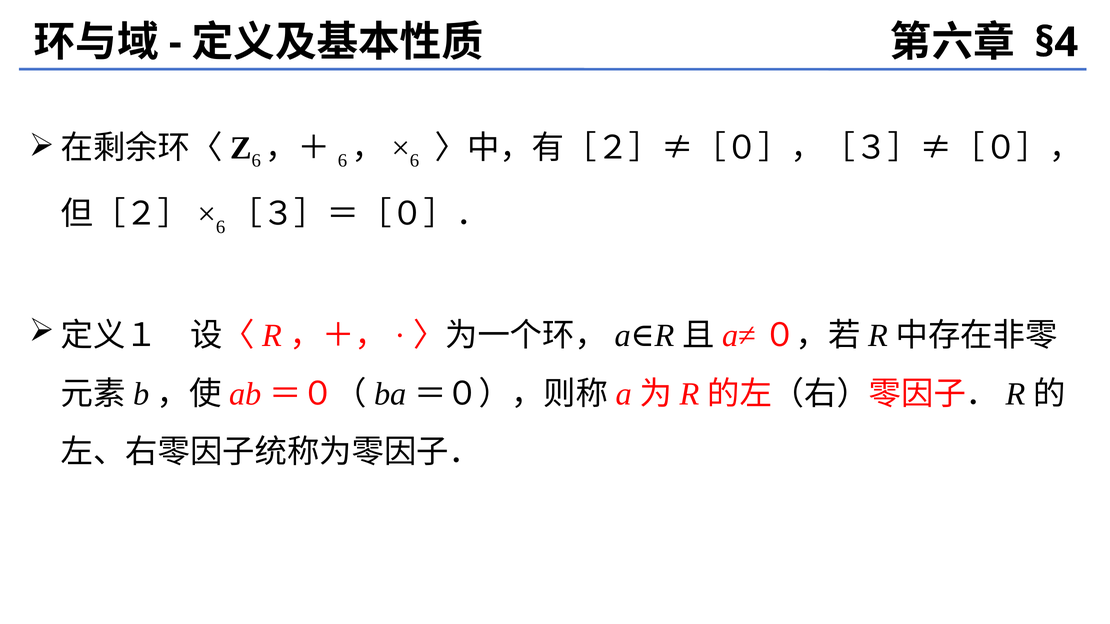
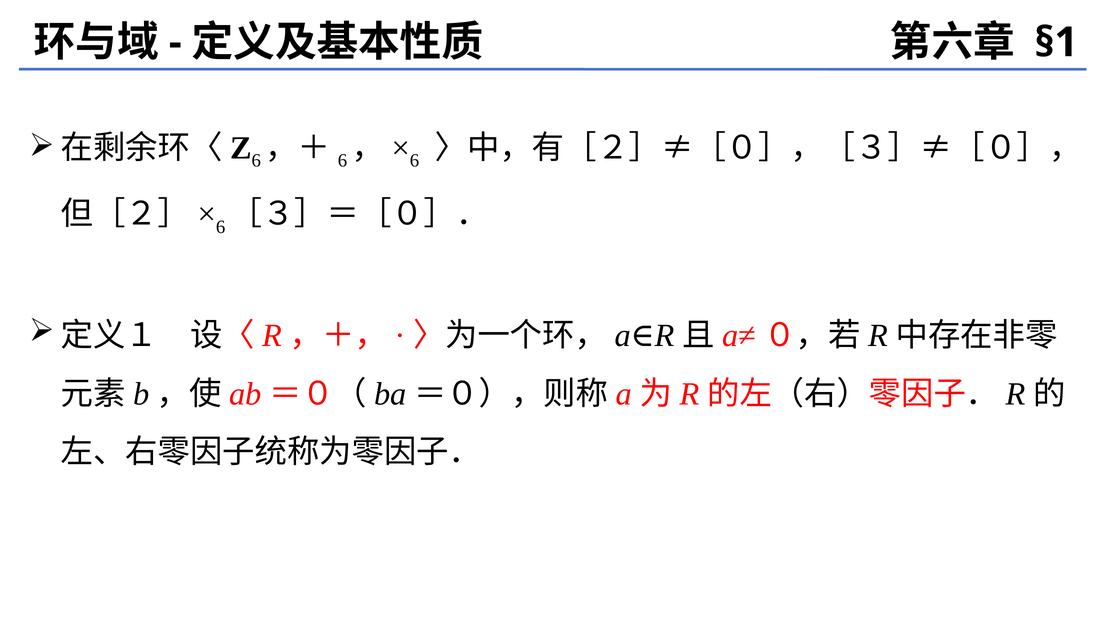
§4: §4 -> §1 (1056, 43)
